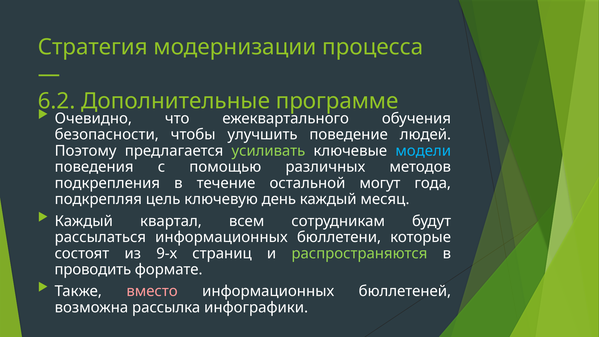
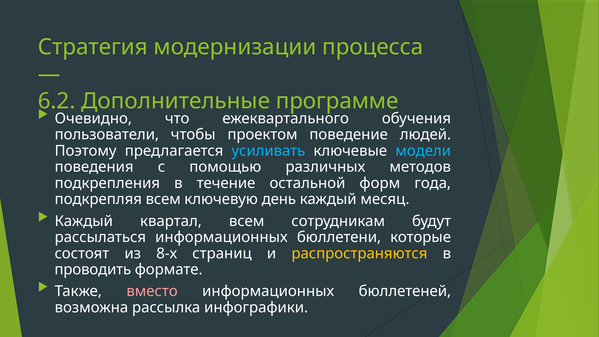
безопасности: безопасности -> пользователи (107, 135)
улучшить: улучшить -> проектом (263, 135)
усиливать colour: light green -> light blue (268, 151)
могут: могут -> форм (380, 183)
подкрепляя цель: цель -> всем (163, 199)
9-х: 9-х -> 8-х (167, 253)
распространяются colour: light green -> yellow (359, 253)
